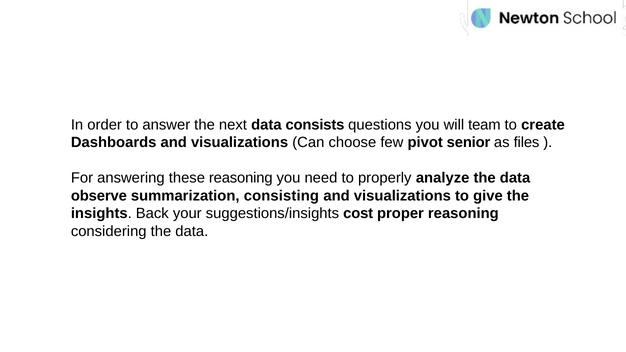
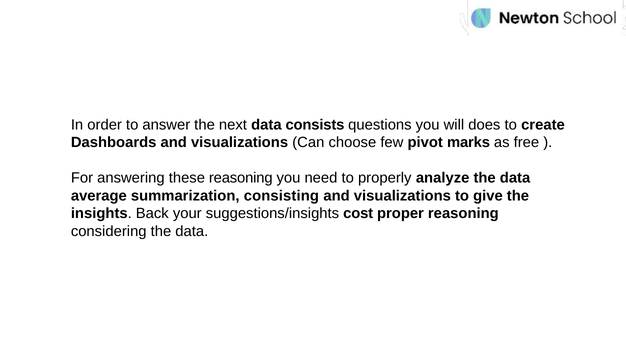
team: team -> does (484, 125)
senior: senior -> marks (469, 143)
files: files -> free (526, 143)
observe: observe -> average (99, 196)
